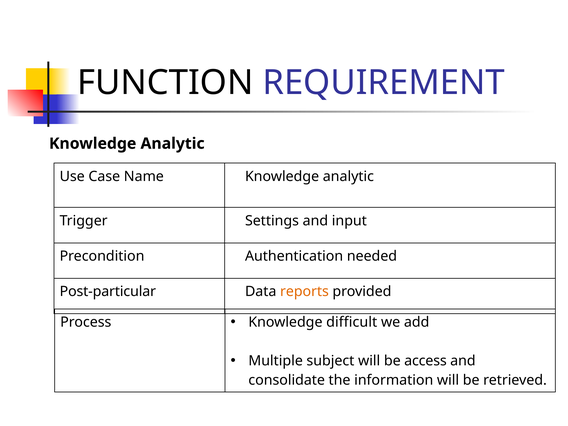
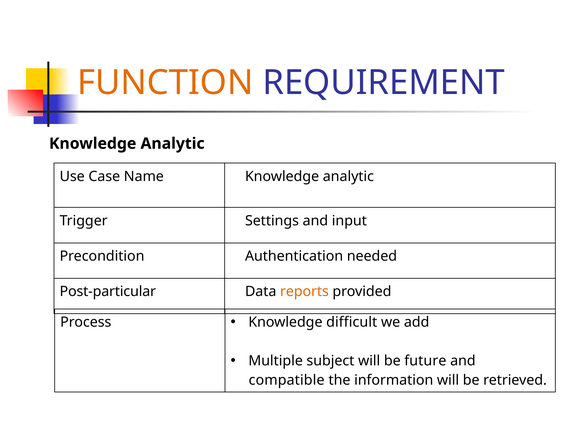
FUNCTION colour: black -> orange (165, 83)
access: access -> future (425, 361)
consolidate: consolidate -> compatible (287, 380)
